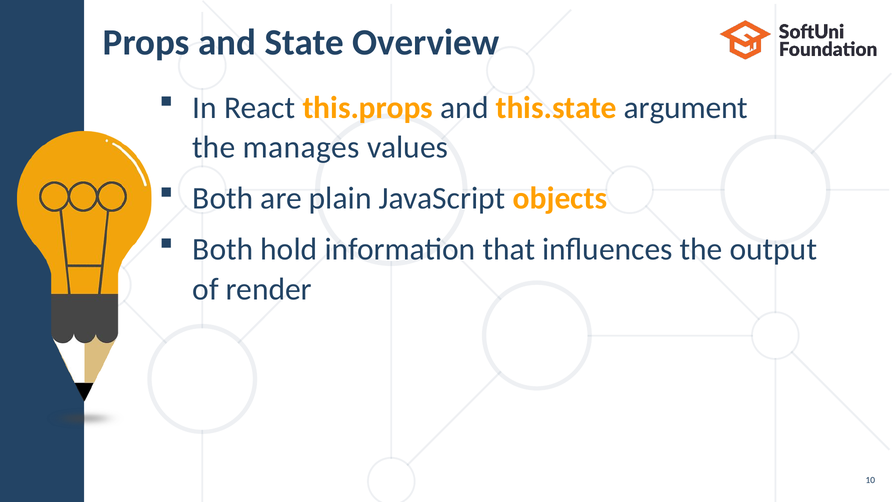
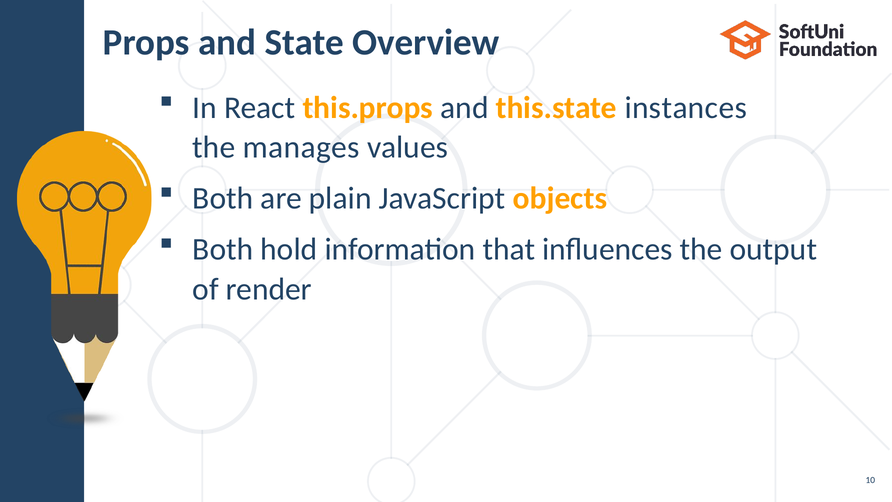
argument: argument -> instances (686, 108)
